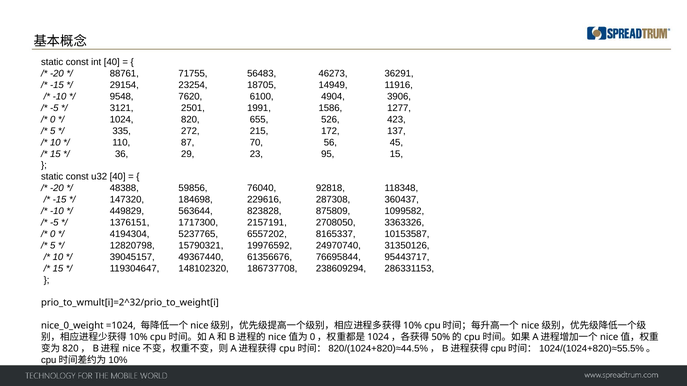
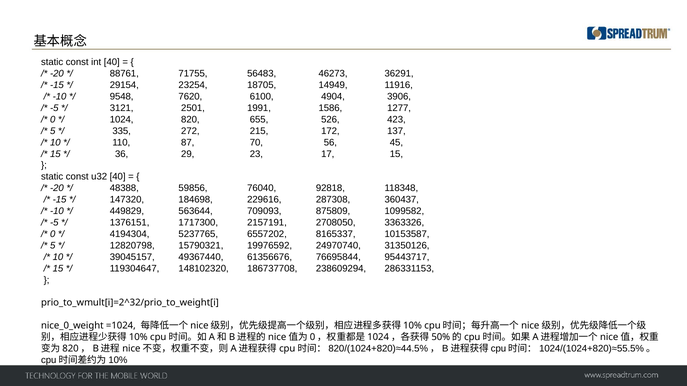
95: 95 -> 17 (328, 154)
823828: 823828 -> 709093 (264, 211)
